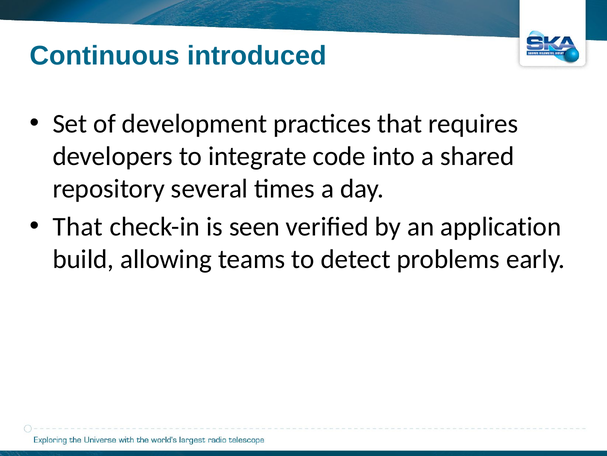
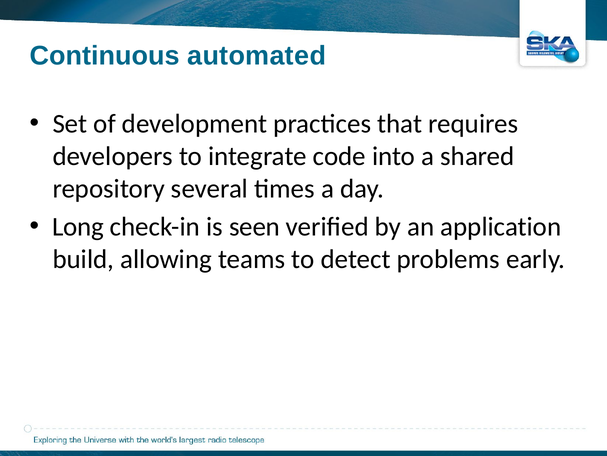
introduced: introduced -> automated (257, 56)
That: That -> Long (78, 226)
